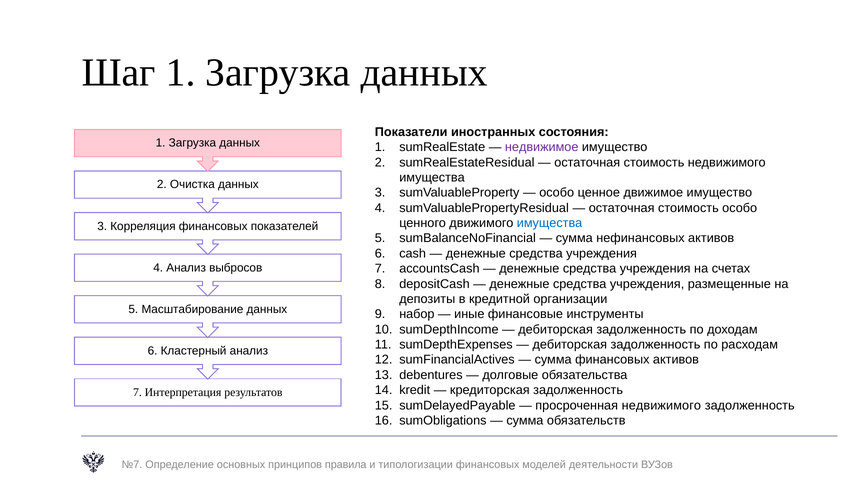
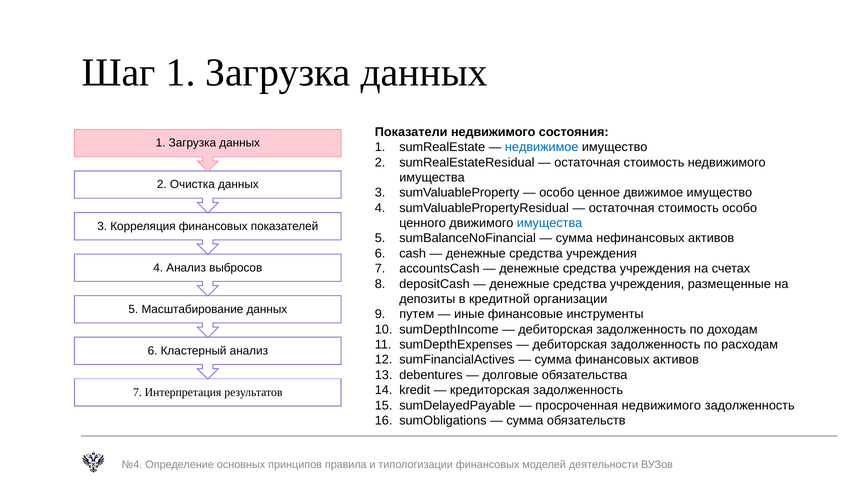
Показатели иностранных: иностранных -> недвижимого (493, 132)
недвижимое colour: purple -> blue (542, 147)
набор: набор -> путем (417, 314)
№7: №7 -> №4 (132, 465)
